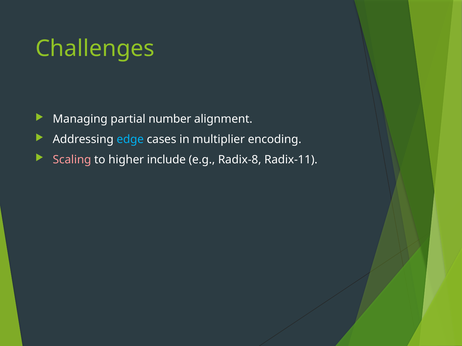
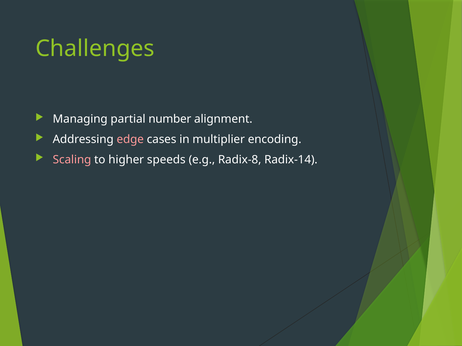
edge colour: light blue -> pink (130, 139)
include: include -> speeds (166, 160)
Radix-11: Radix-11 -> Radix-14 (291, 160)
